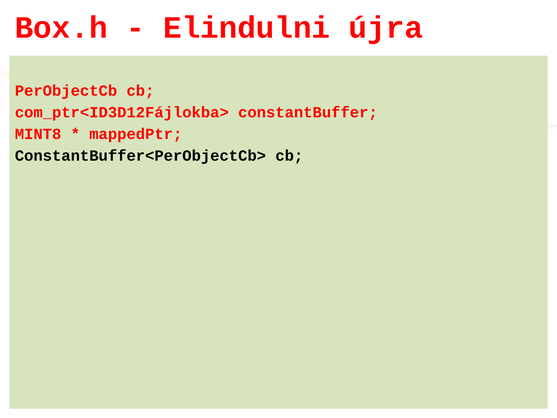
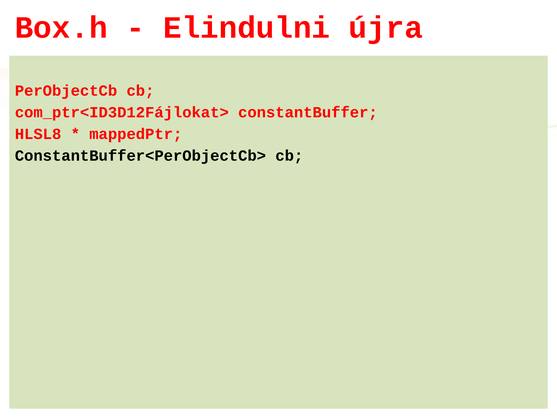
com_ptr<ID3D12Fájlokba>: com_ptr<ID3D12Fájlokba> -> com_ptr<ID3D12Fájlokat> (122, 112)
MINT8: MINT8 -> HLSL8 (38, 134)
